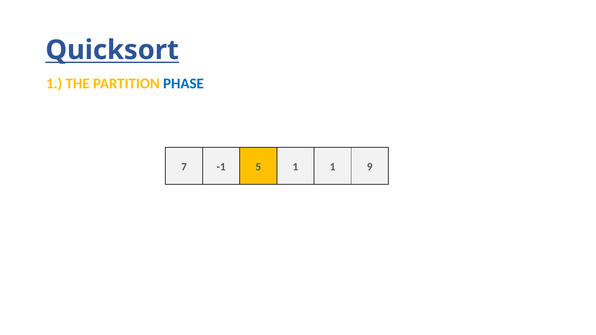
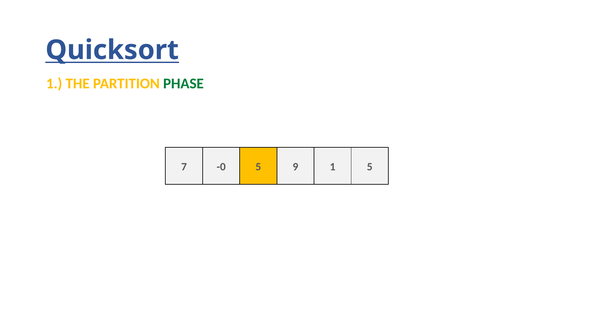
PHASE colour: blue -> green (183, 84)
-1: -1 -> -0 (221, 167)
5 1: 1 -> 9 (295, 167)
1 9: 9 -> 5 (370, 167)
